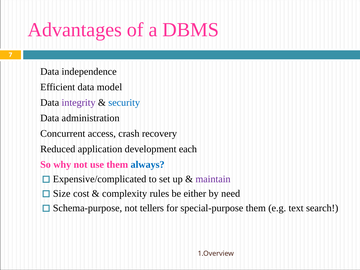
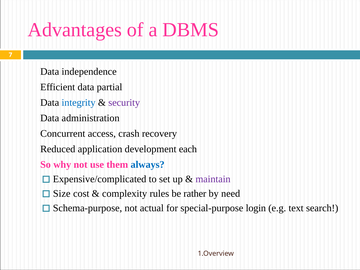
model: model -> partial (110, 87)
integrity colour: purple -> blue (79, 103)
security colour: blue -> purple (124, 103)
either: either -> rather (195, 194)
tellers: tellers -> actual (152, 208)
special-purpose them: them -> login (256, 208)
